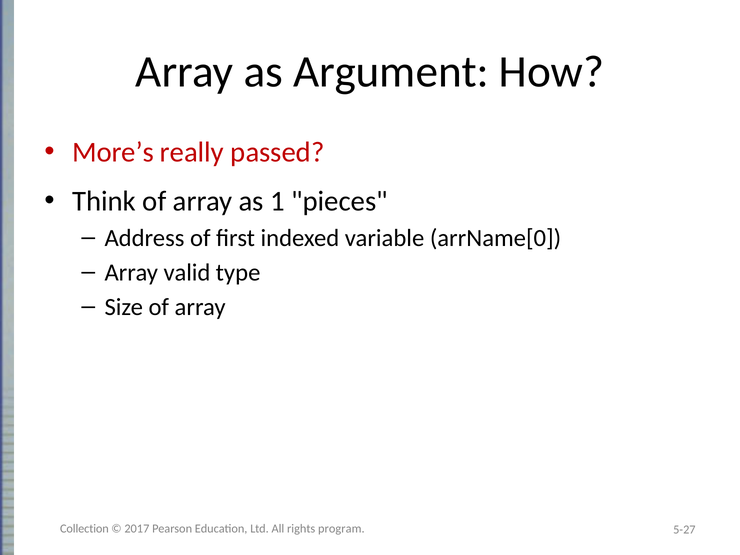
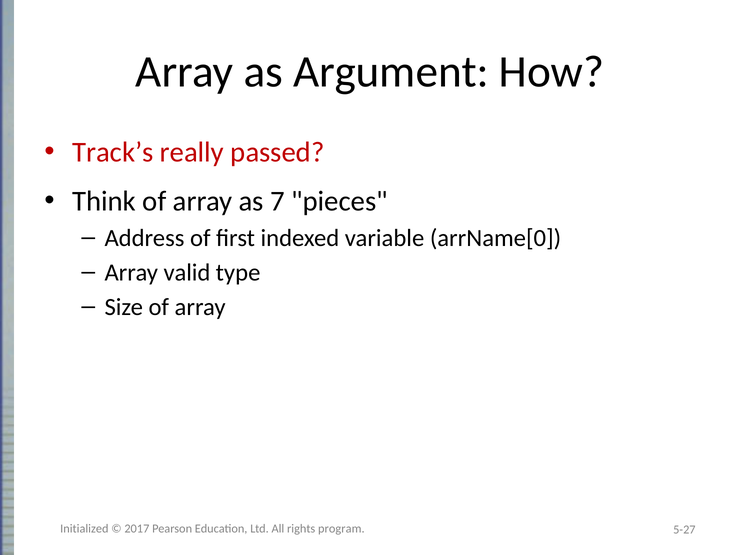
More’s: More’s -> Track’s (113, 152)
1: 1 -> 7 (278, 201)
Collection: Collection -> Initialized (84, 529)
